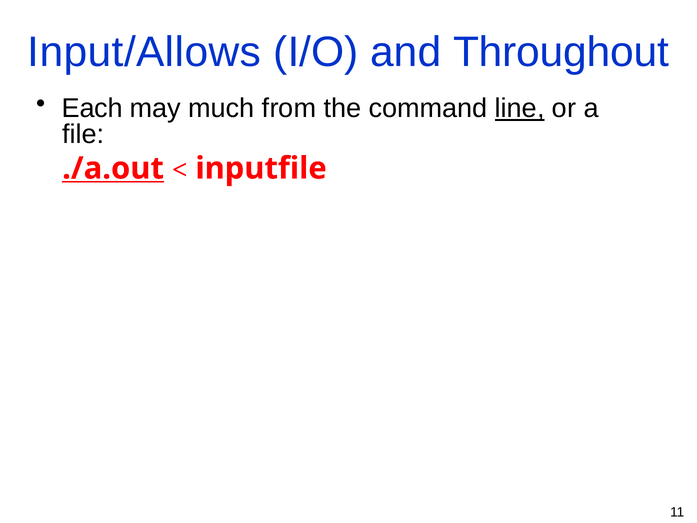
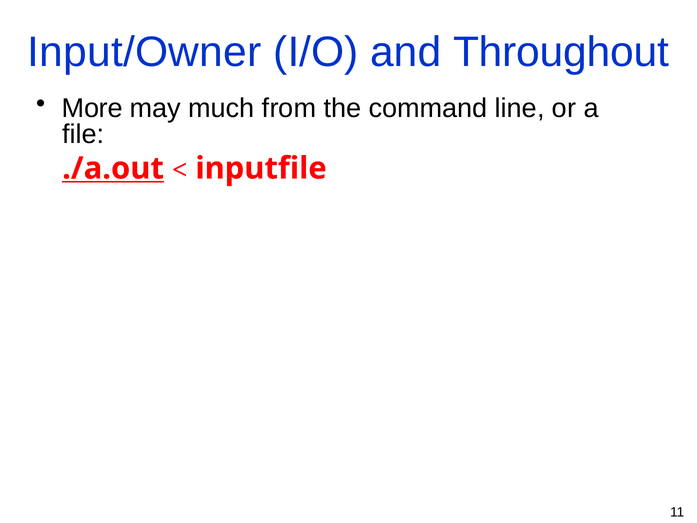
Input/Allows: Input/Allows -> Input/Owner (144, 52)
Each: Each -> More (92, 108)
line underline: present -> none (520, 108)
